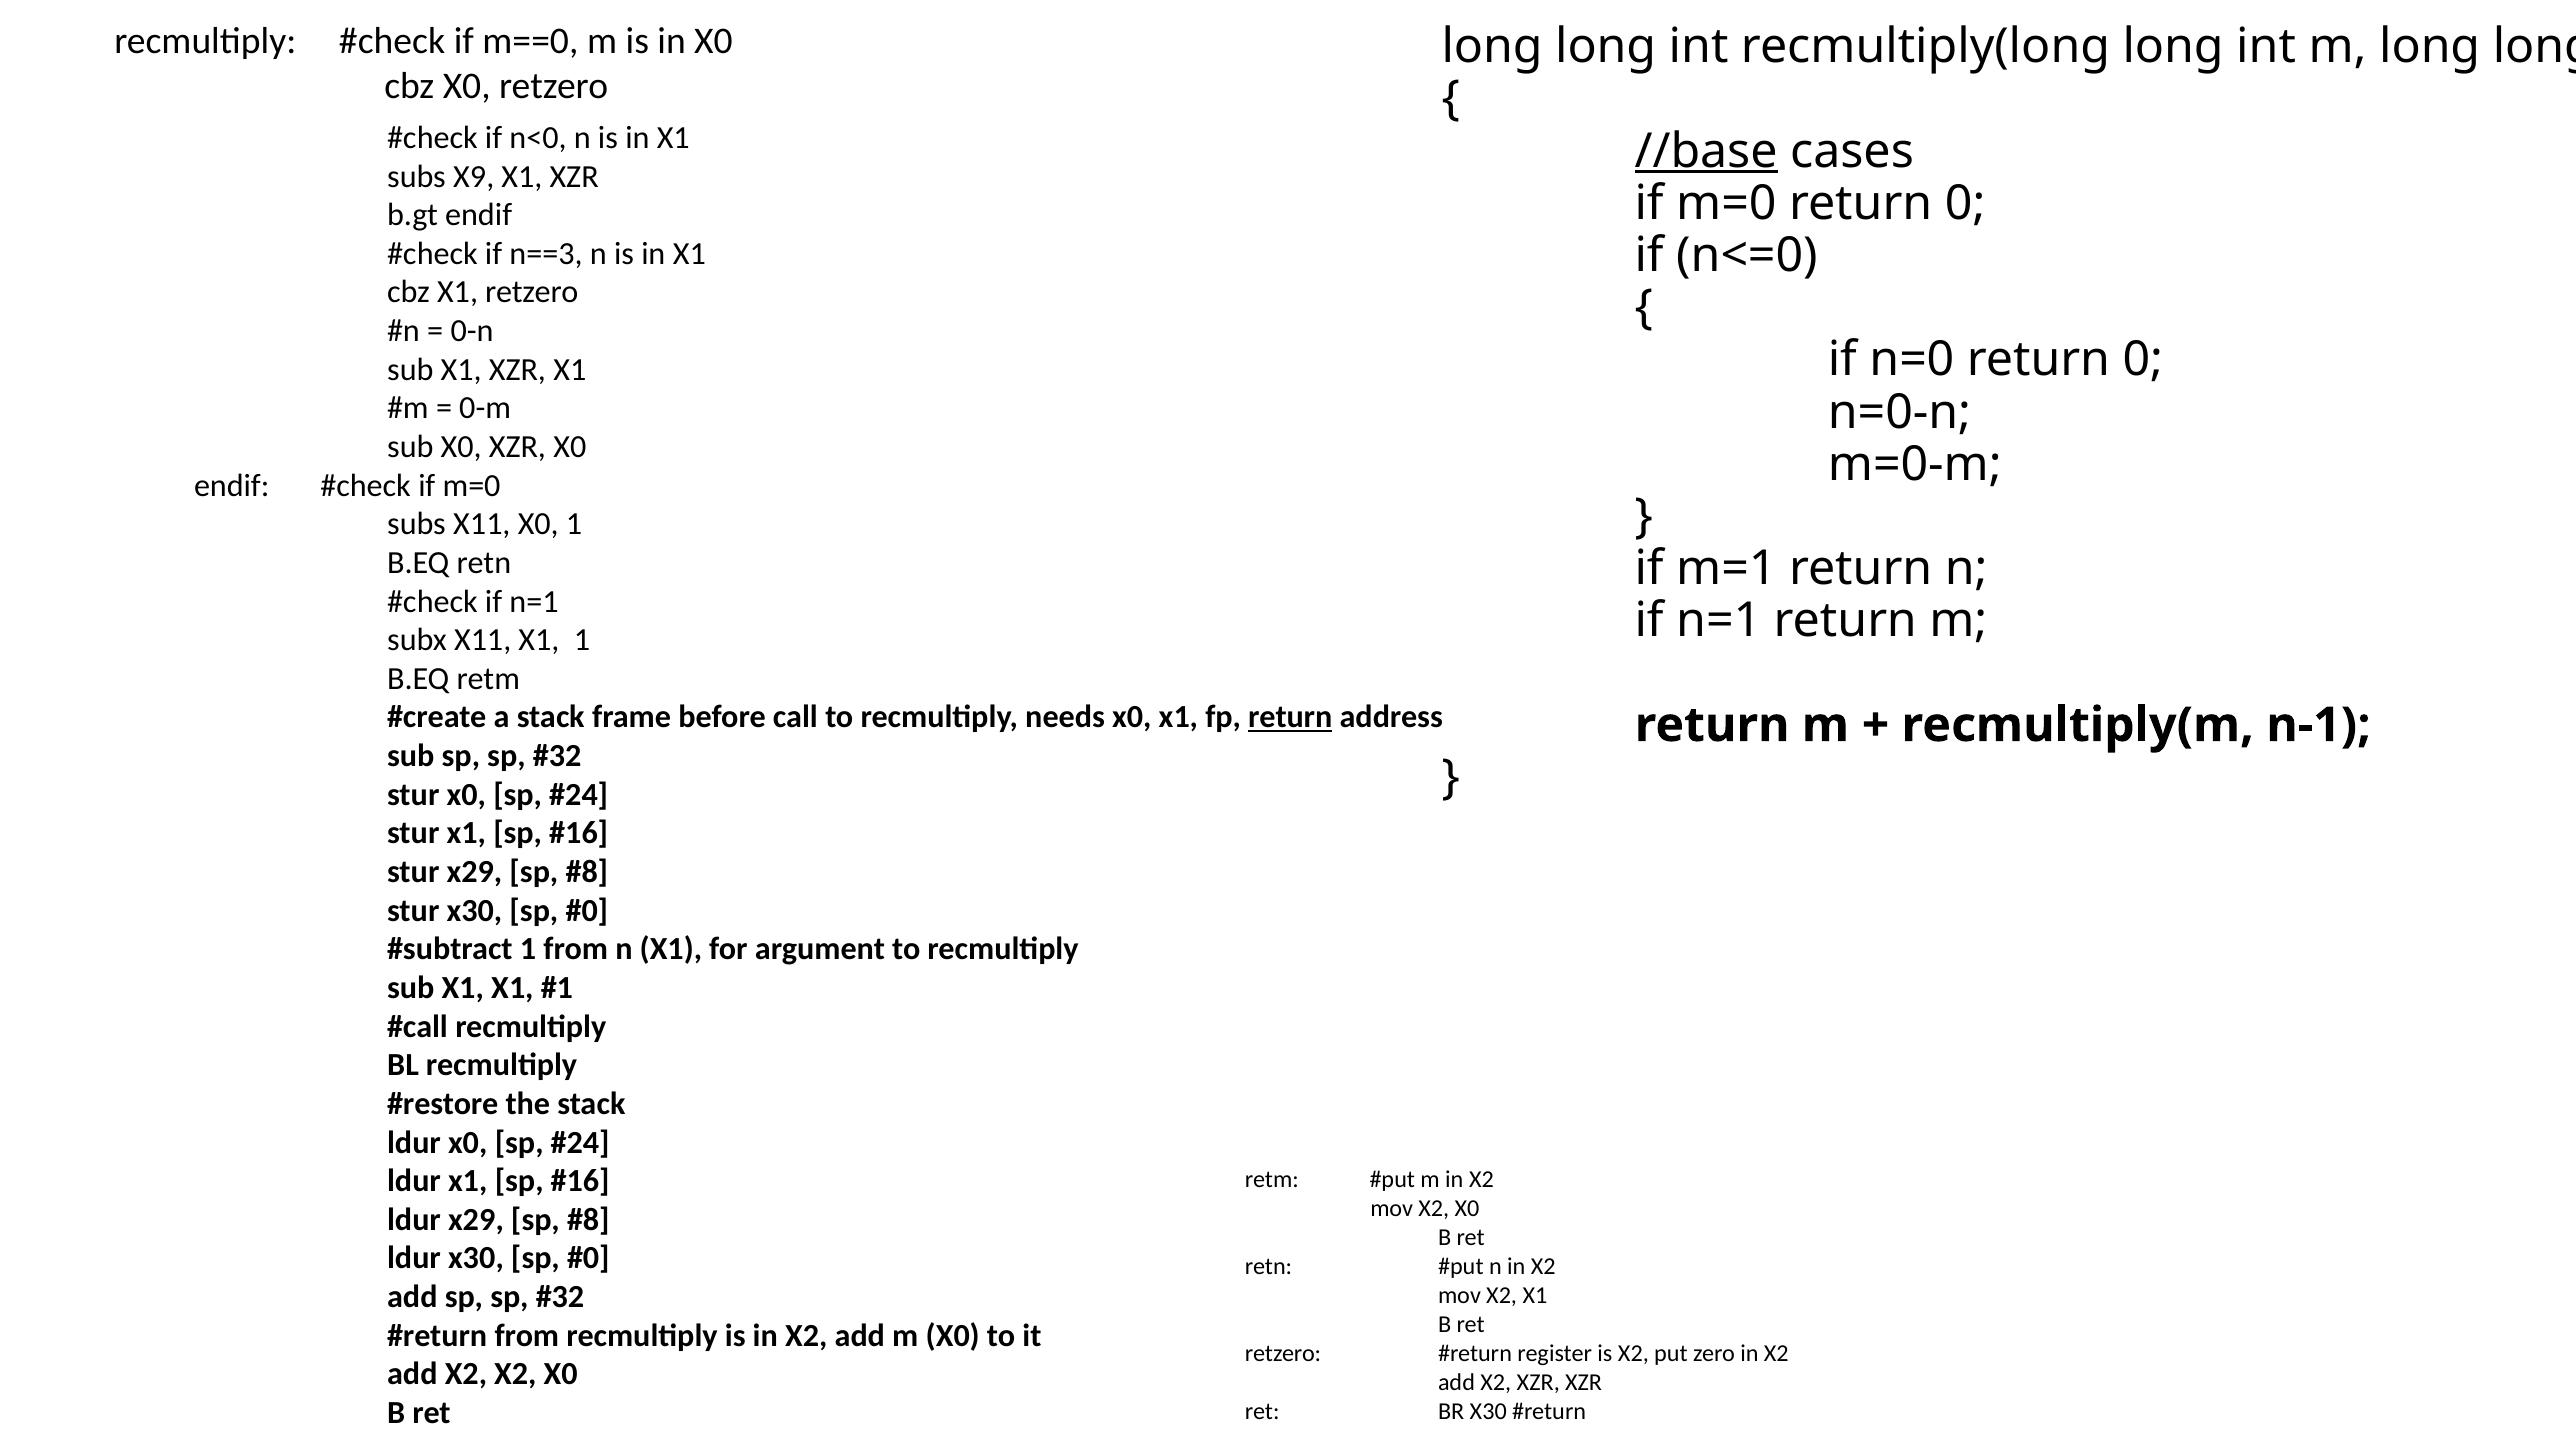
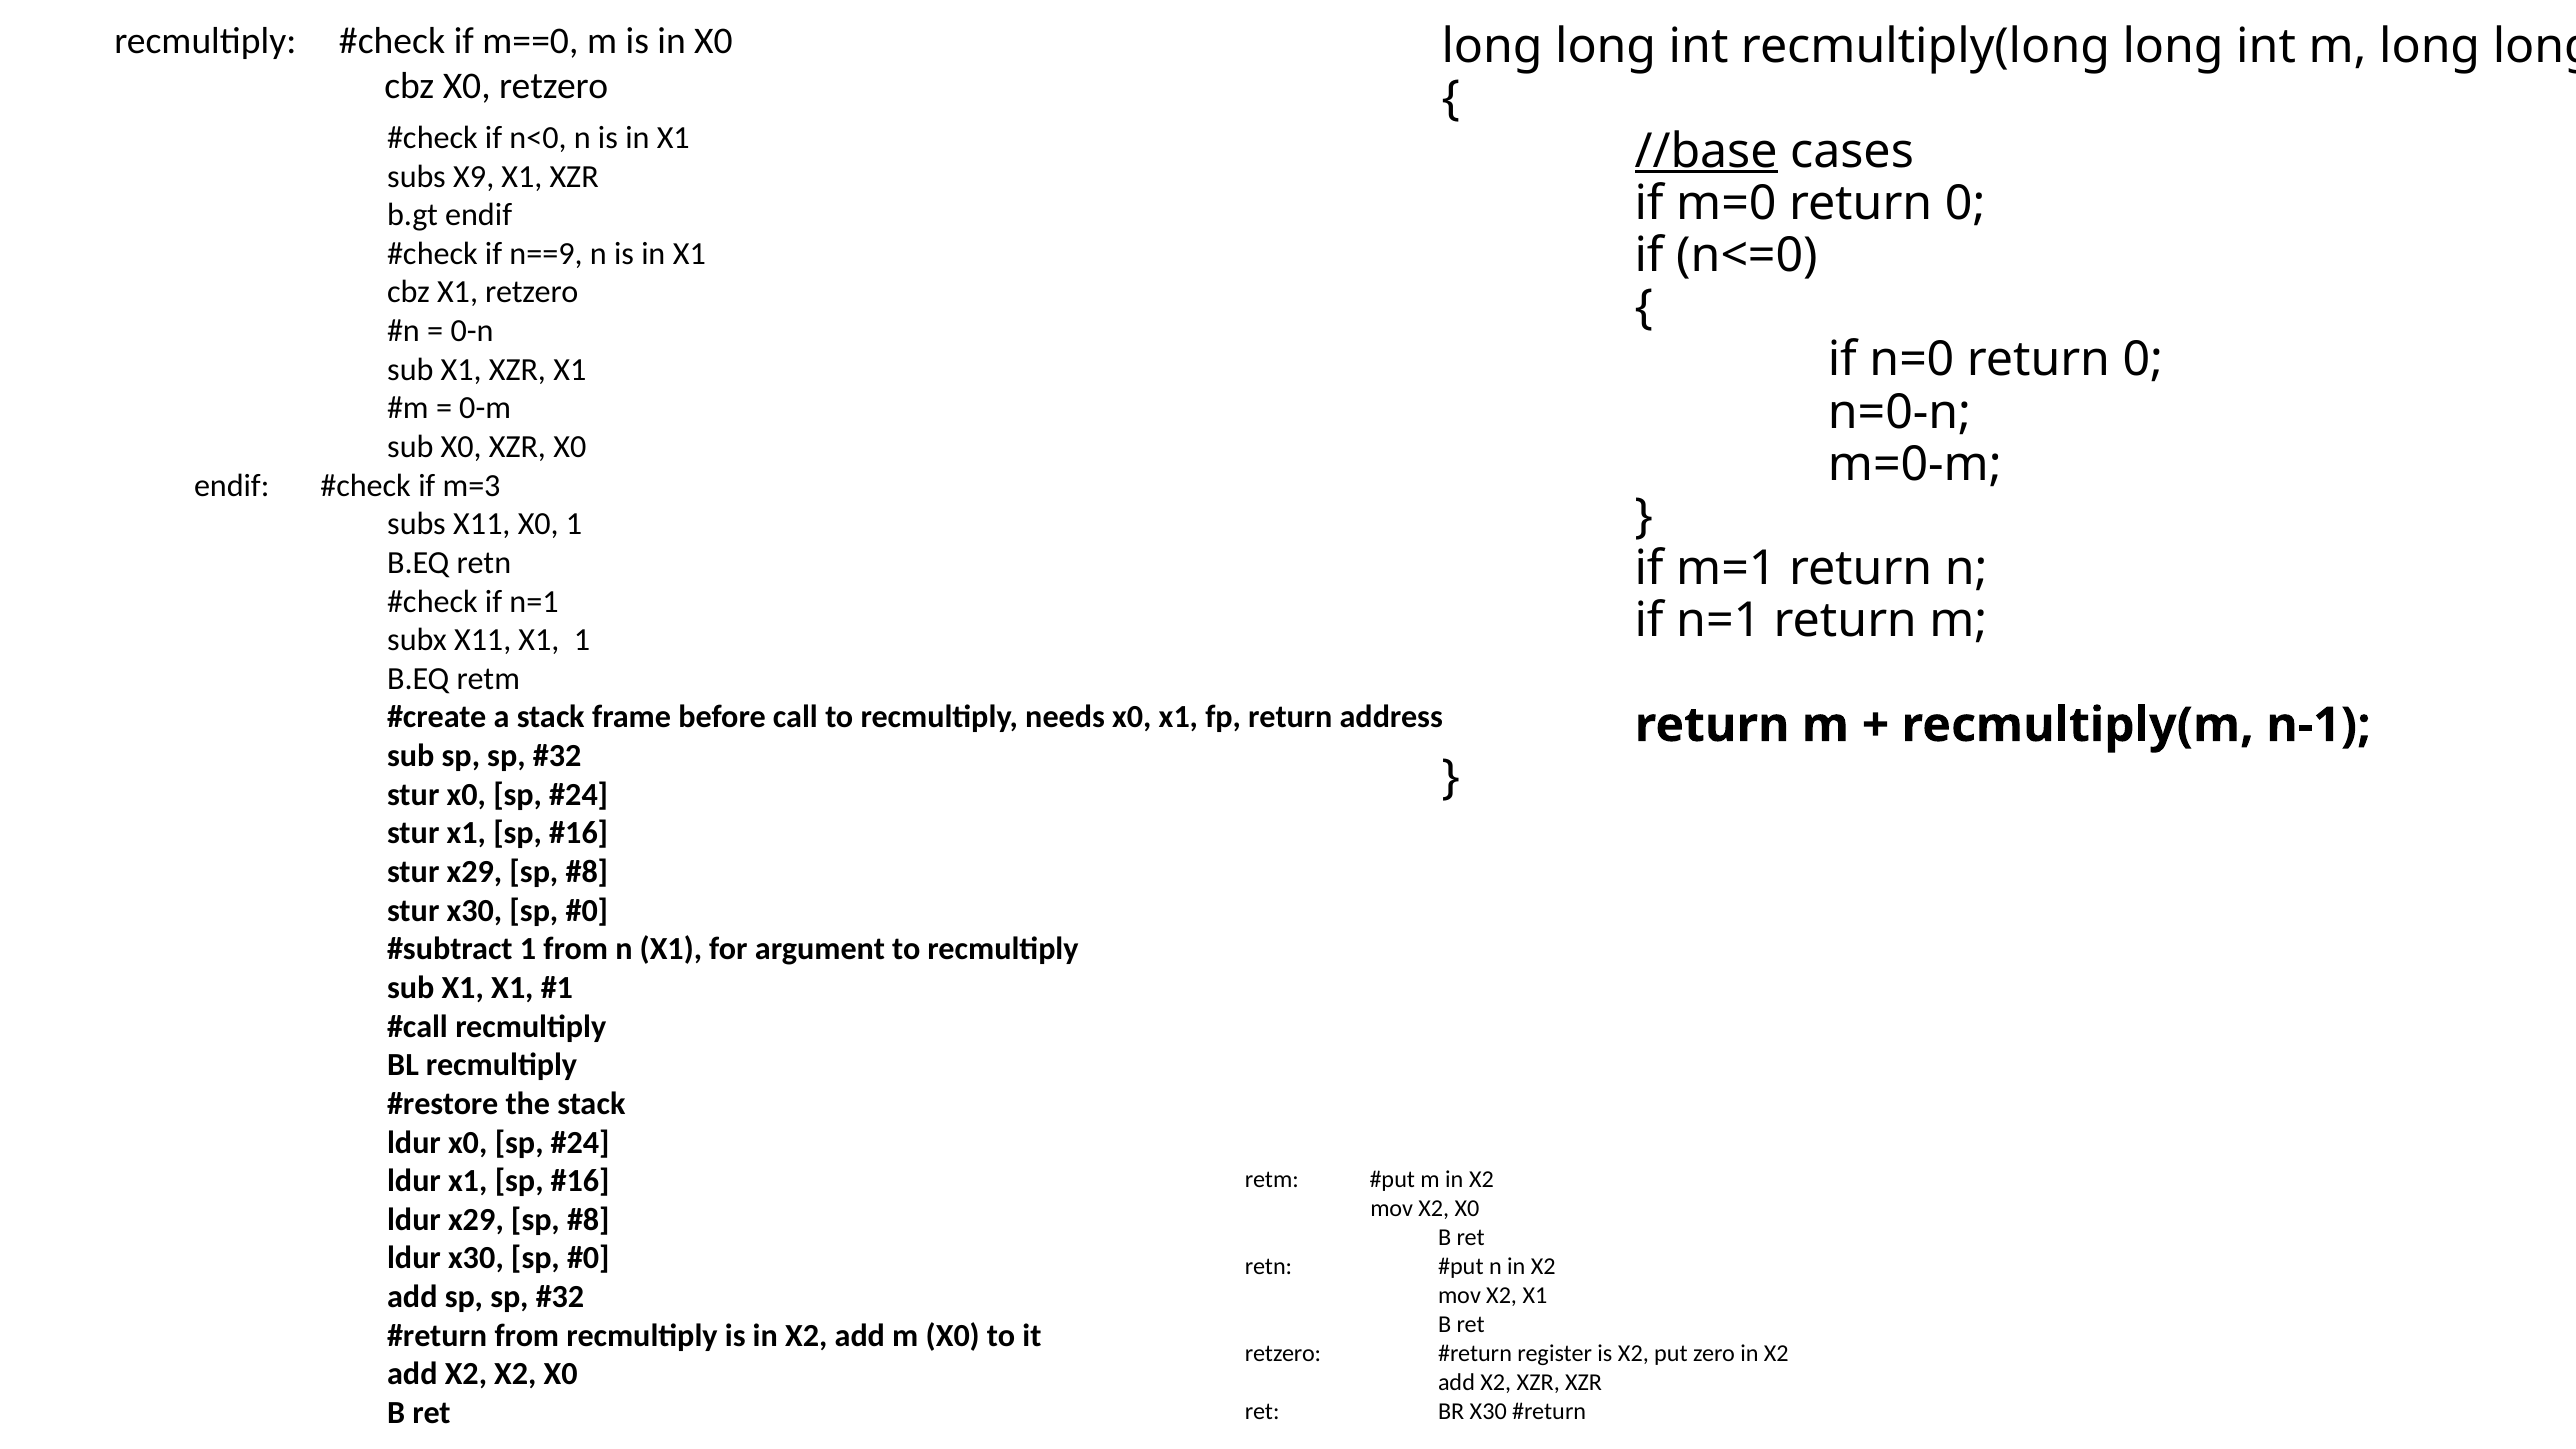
n==3: n==3 -> n==9 (546, 254)
m=0: m=0 -> m=3 (472, 486)
return underline: present -> none (1290, 717)
